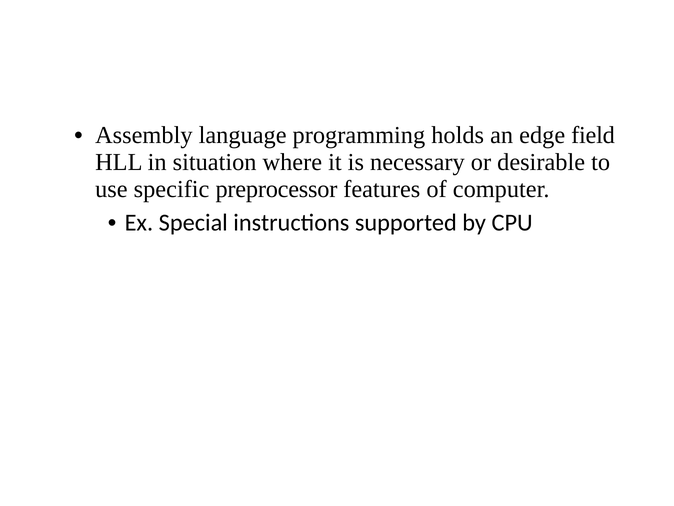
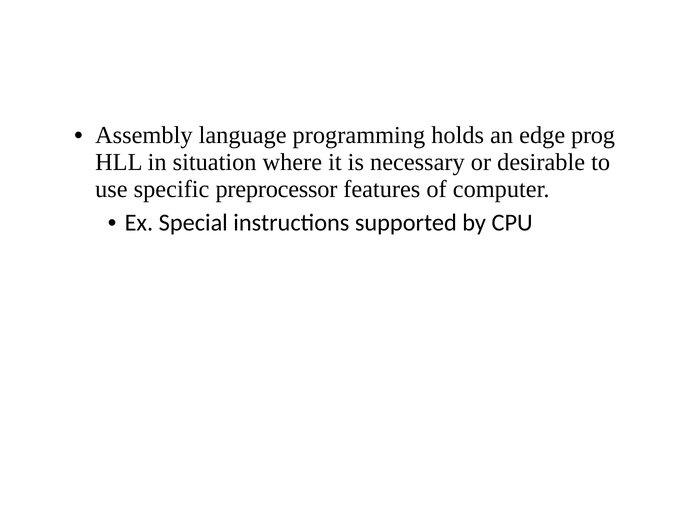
field: field -> prog (593, 135)
